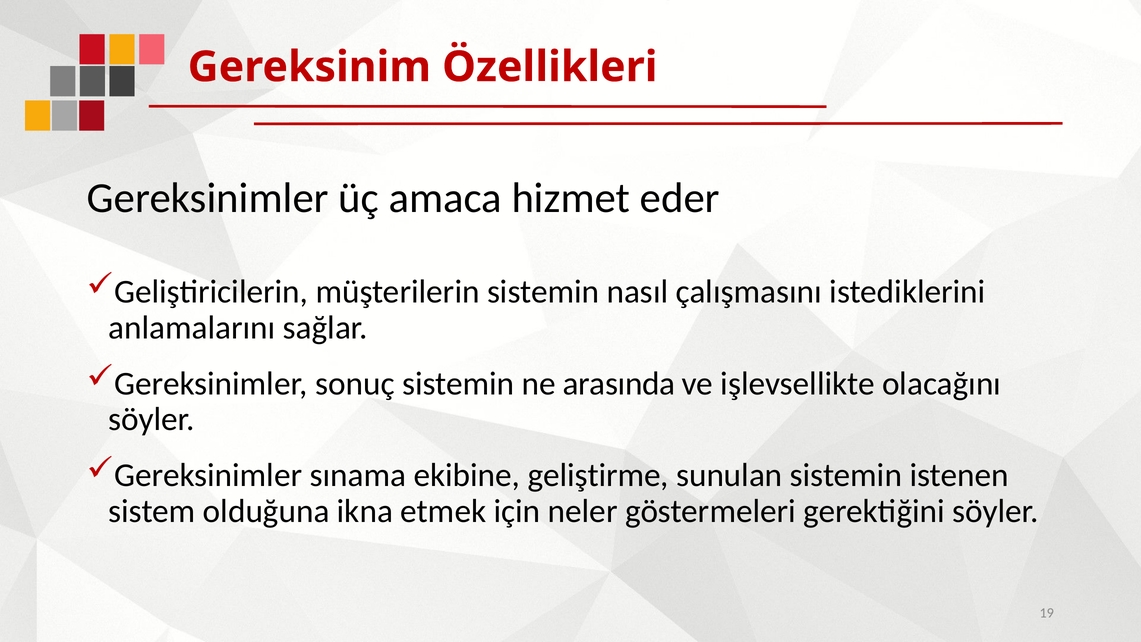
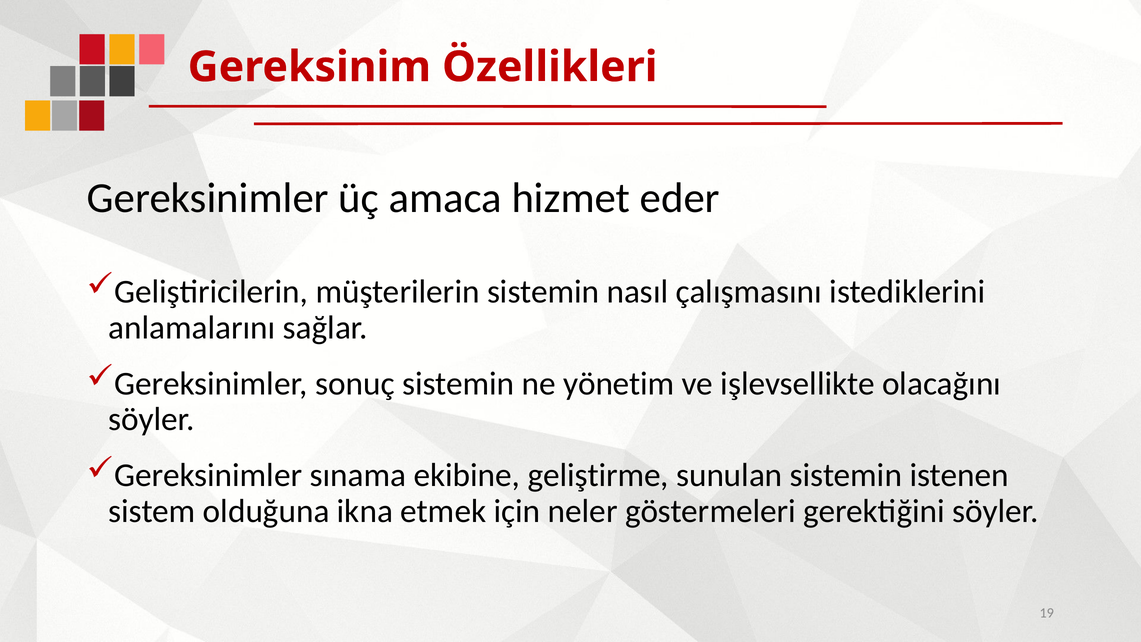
arasında: arasında -> yönetim (619, 383)
